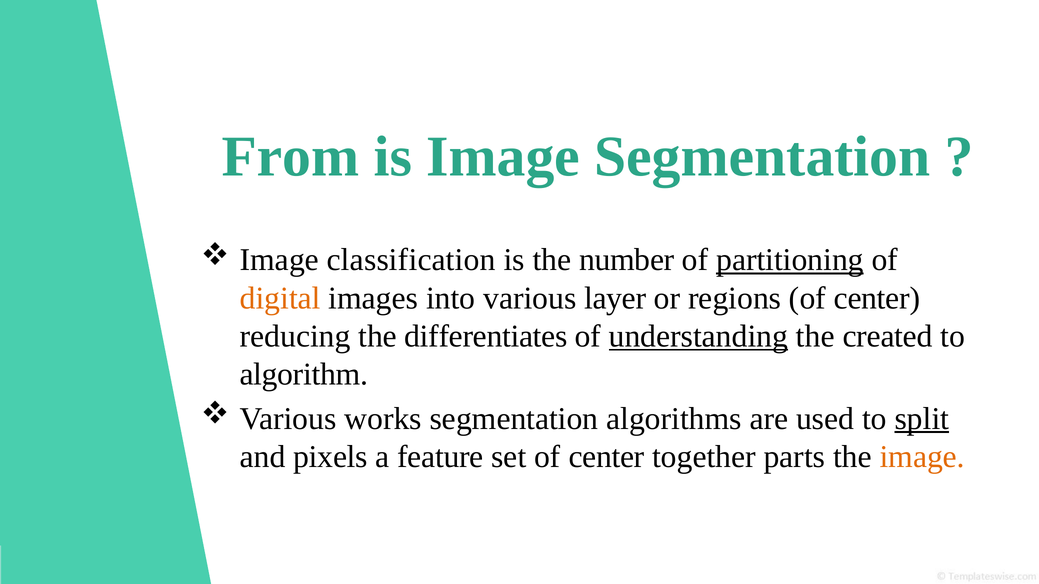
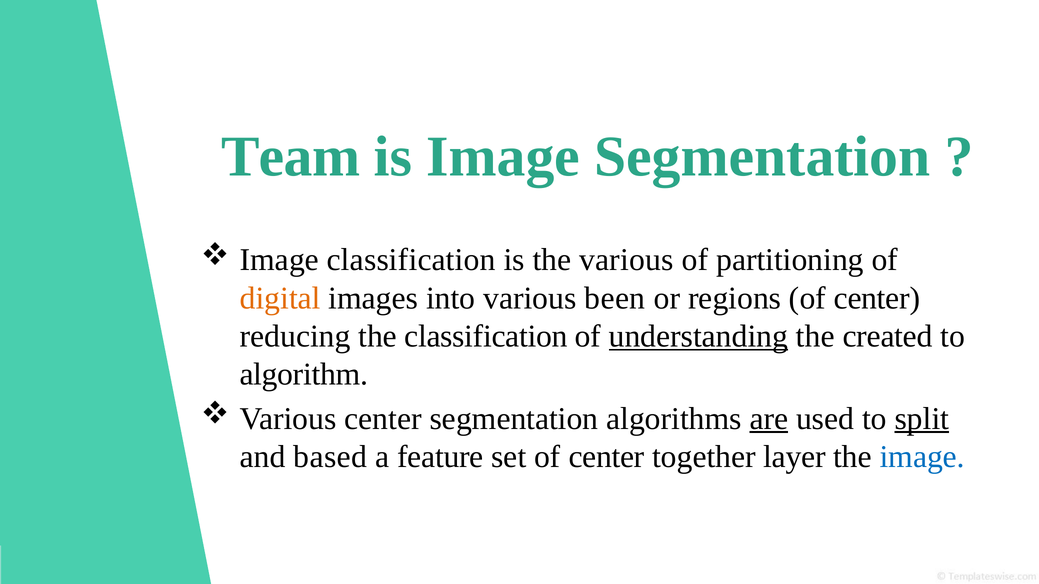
From: From -> Team (291, 157)
the number: number -> various (626, 260)
partitioning underline: present -> none (790, 260)
layer: layer -> been (615, 298)
the differentiates: differentiates -> classification (486, 336)
Various works: works -> center (383, 419)
are underline: none -> present (769, 419)
pixels: pixels -> based (330, 457)
parts: parts -> layer (795, 457)
image colour: orange -> blue (922, 457)
